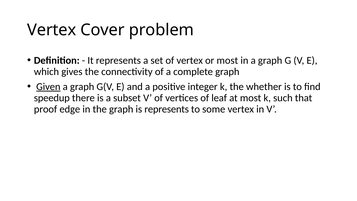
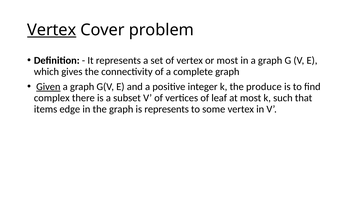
Vertex underline: none -> present (52, 30)
whether: whether -> produce (264, 87)
speedup: speedup -> complex (52, 98)
proof: proof -> items (46, 109)
